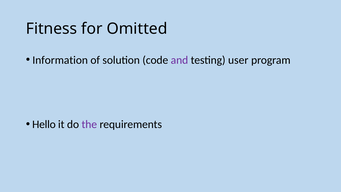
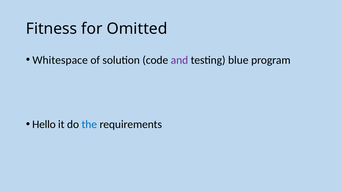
Information: Information -> Whitespace (60, 60)
user: user -> blue (238, 60)
the colour: purple -> blue (89, 124)
